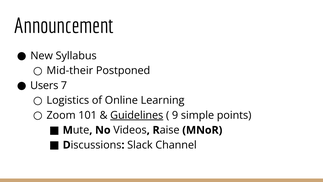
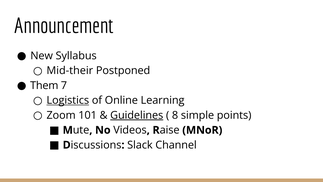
Users: Users -> Them (44, 85)
Logistics underline: none -> present (68, 100)
9: 9 -> 8 (175, 115)
